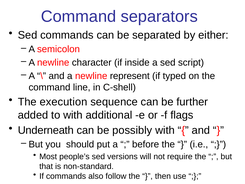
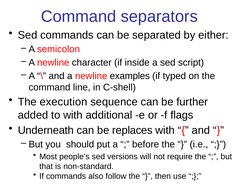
represent: represent -> examples (130, 76)
possibly: possibly -> replaces (132, 130)
